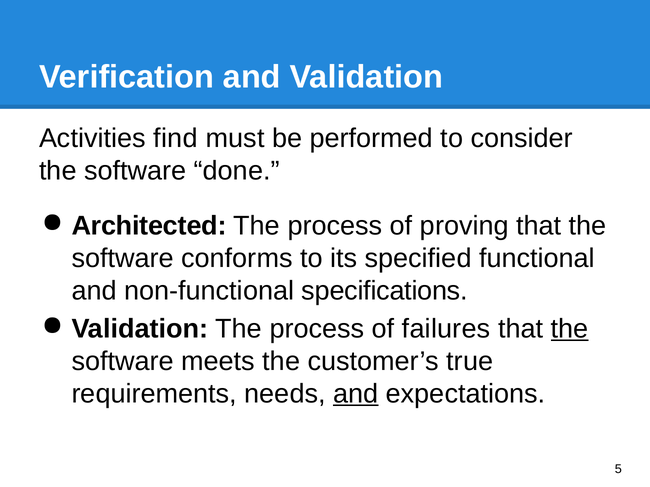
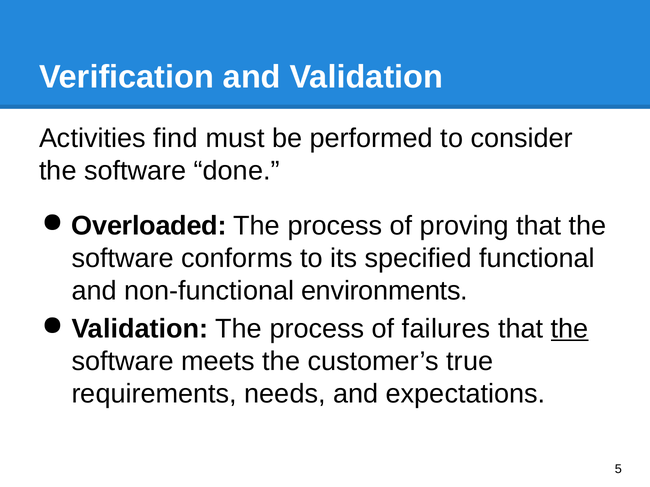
Architected: Architected -> Overloaded (149, 226)
specifications: specifications -> environments (385, 291)
and underline: present -> none (356, 394)
